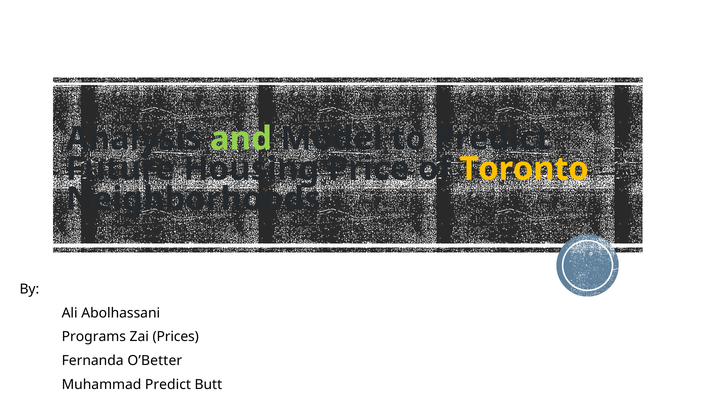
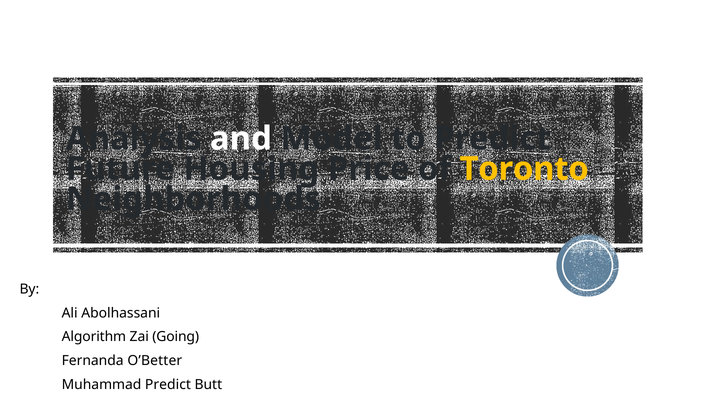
and colour: light green -> white (241, 139)
Programs: Programs -> Algorithm (94, 337)
Prices: Prices -> Going (176, 337)
